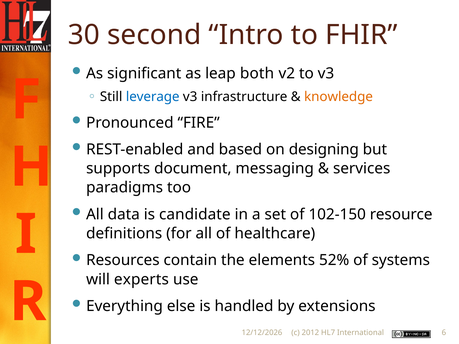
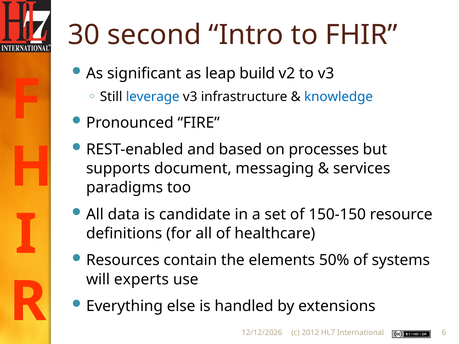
both: both -> build (257, 73)
knowledge colour: orange -> blue (339, 97)
designing: designing -> processes (324, 149)
102-150: 102-150 -> 150-150 (337, 214)
52%: 52% -> 50% (334, 260)
